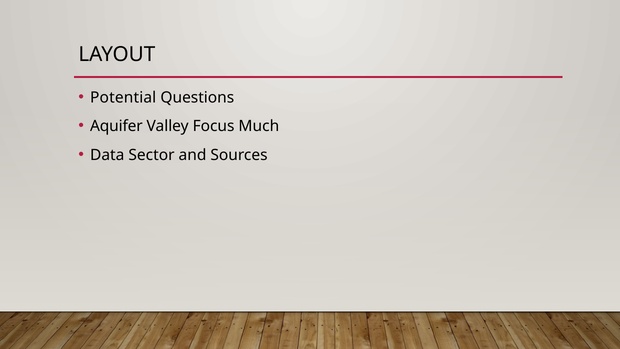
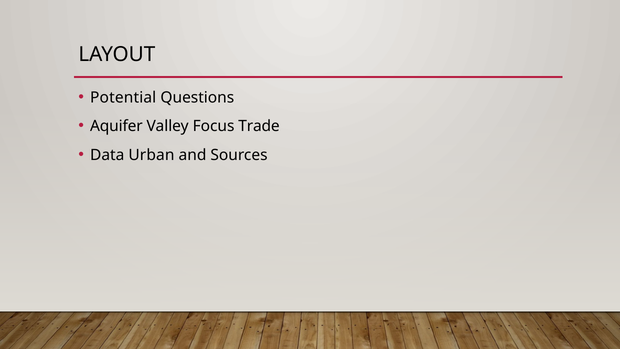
Much: Much -> Trade (259, 126)
Sector: Sector -> Urban (151, 155)
